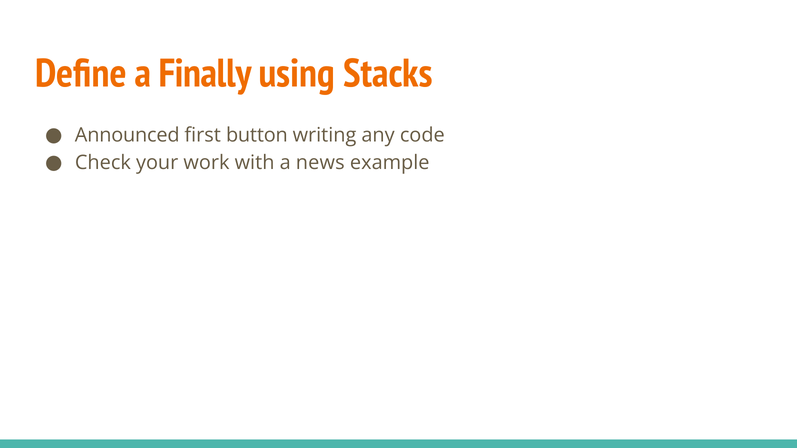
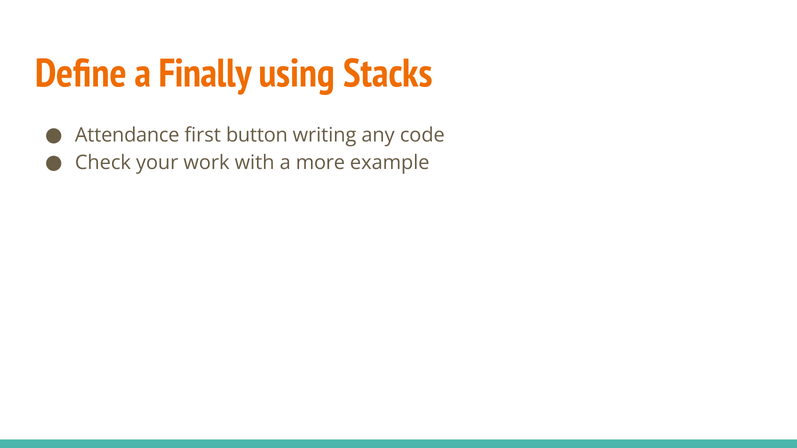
Announced: Announced -> Attendance (127, 135)
news: news -> more (320, 163)
